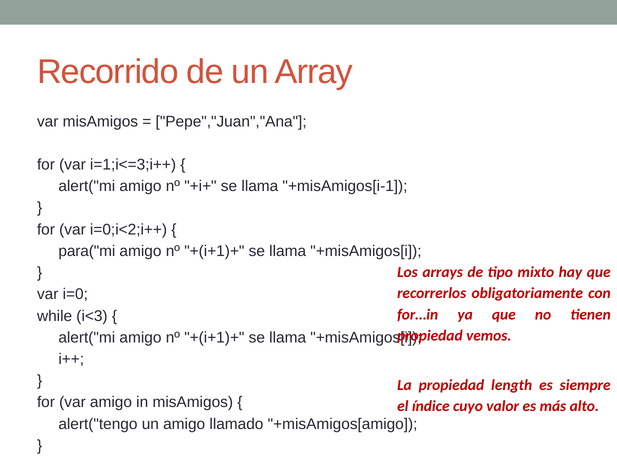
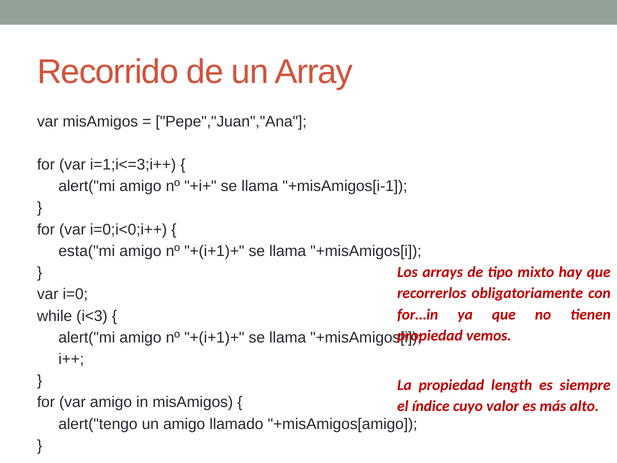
i=0;i<2;i++: i=0;i<2;i++ -> i=0;i<0;i++ (129, 229)
para("mi: para("mi -> esta("mi (87, 251)
